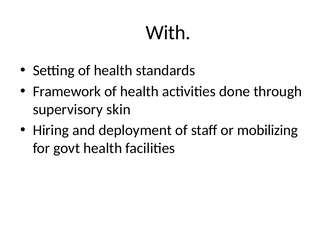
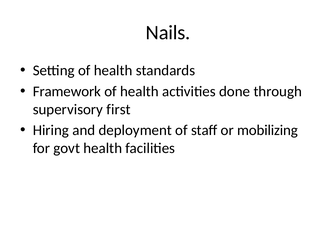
With: With -> Nails (168, 33)
skin: skin -> first (119, 109)
